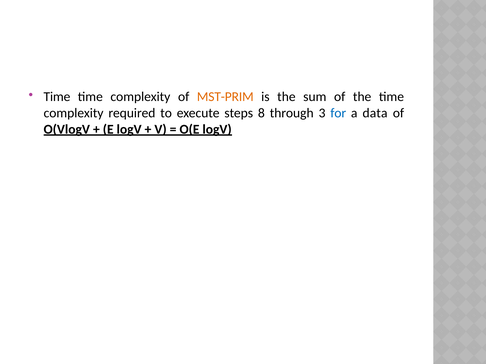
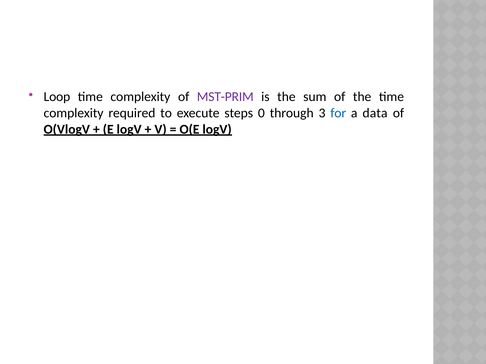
Time: Time -> Loop (57, 97)
MST-PRIM colour: orange -> purple (225, 97)
8: 8 -> 0 (261, 113)
